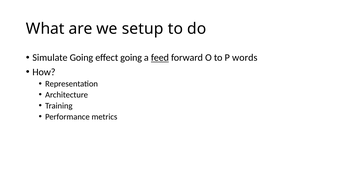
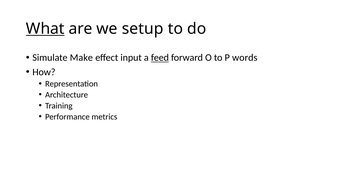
What underline: none -> present (45, 29)
Simulate Going: Going -> Make (81, 58)
effect going: going -> input (131, 58)
